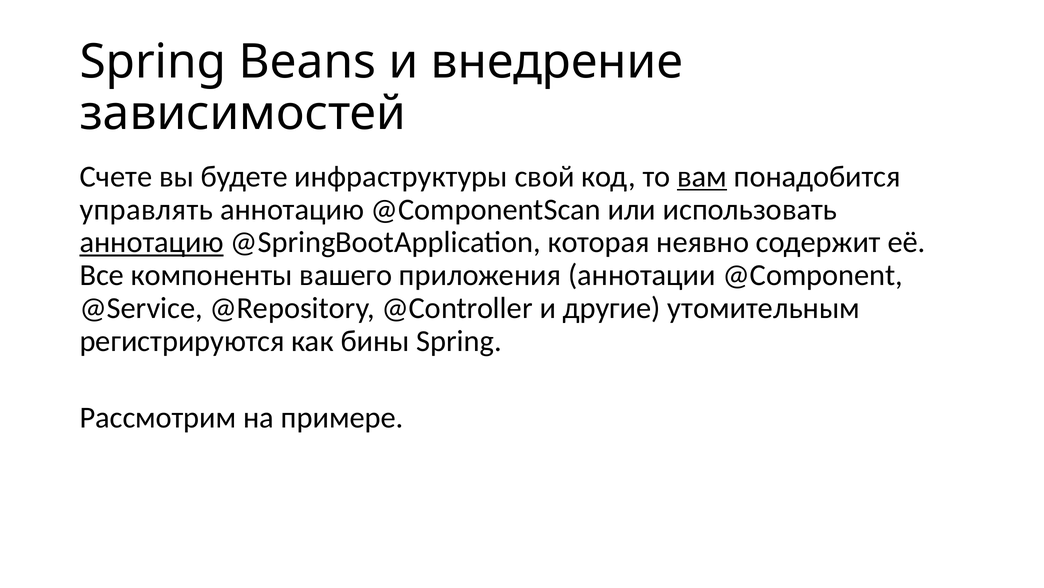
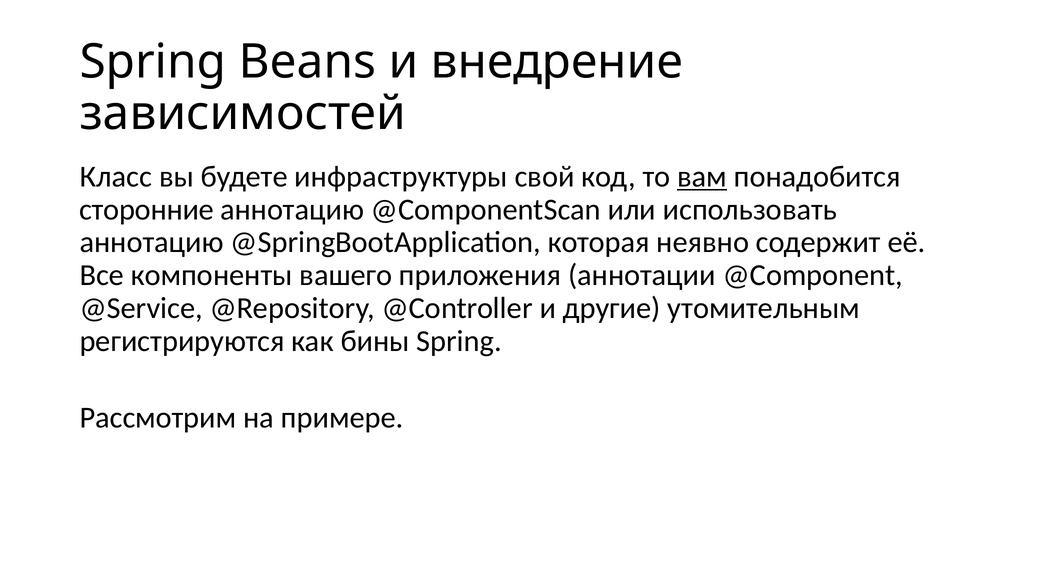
Счете: Счете -> Класс (116, 176)
управлять: управлять -> сторонние (147, 209)
аннотацию underline: present -> none (152, 242)
